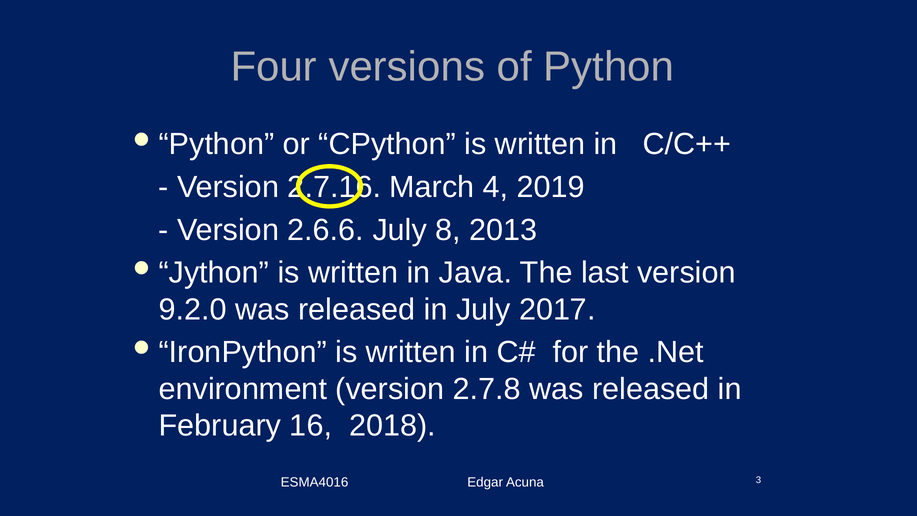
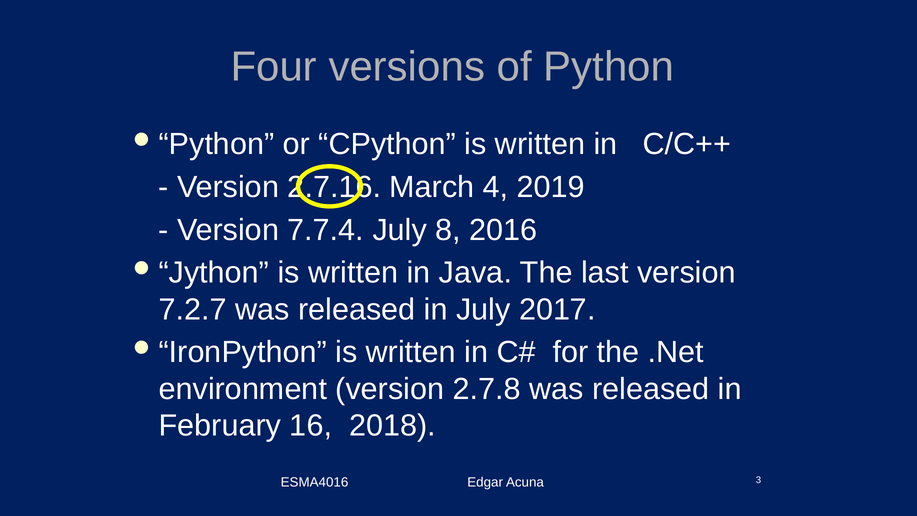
2.6.6: 2.6.6 -> 7.7.4 (326, 230)
2013: 2013 -> 2016 (503, 230)
9.2.0: 9.2.0 -> 7.2.7 (193, 309)
